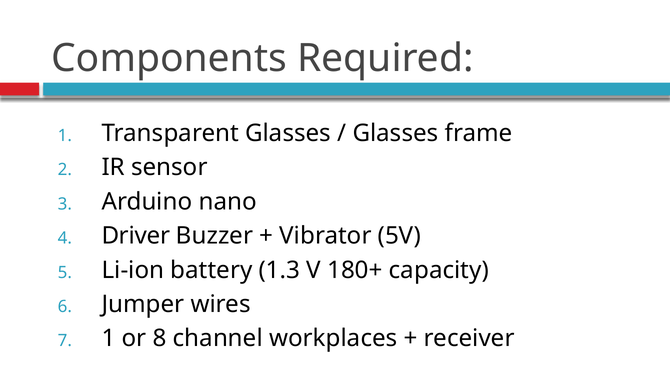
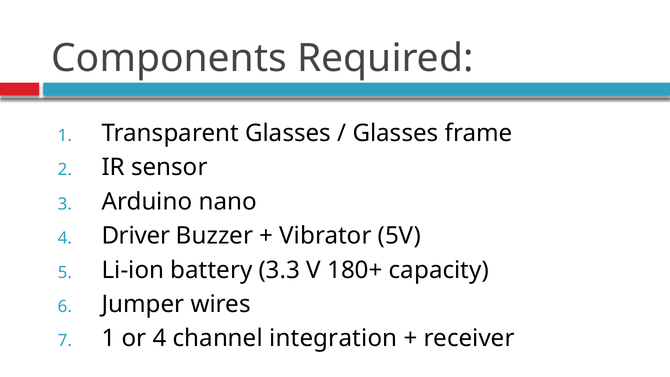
1.3: 1.3 -> 3.3 (279, 270)
or 8: 8 -> 4 (160, 338)
workplaces: workplaces -> integration (333, 338)
